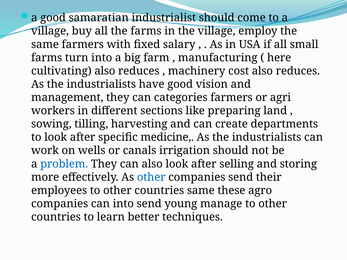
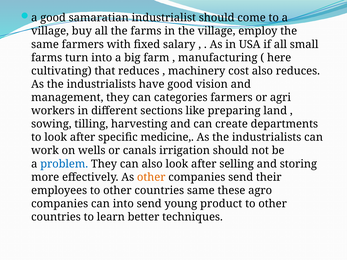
cultivating also: also -> that (105, 71)
other colour: blue -> orange (151, 177)
manage: manage -> product (221, 204)
